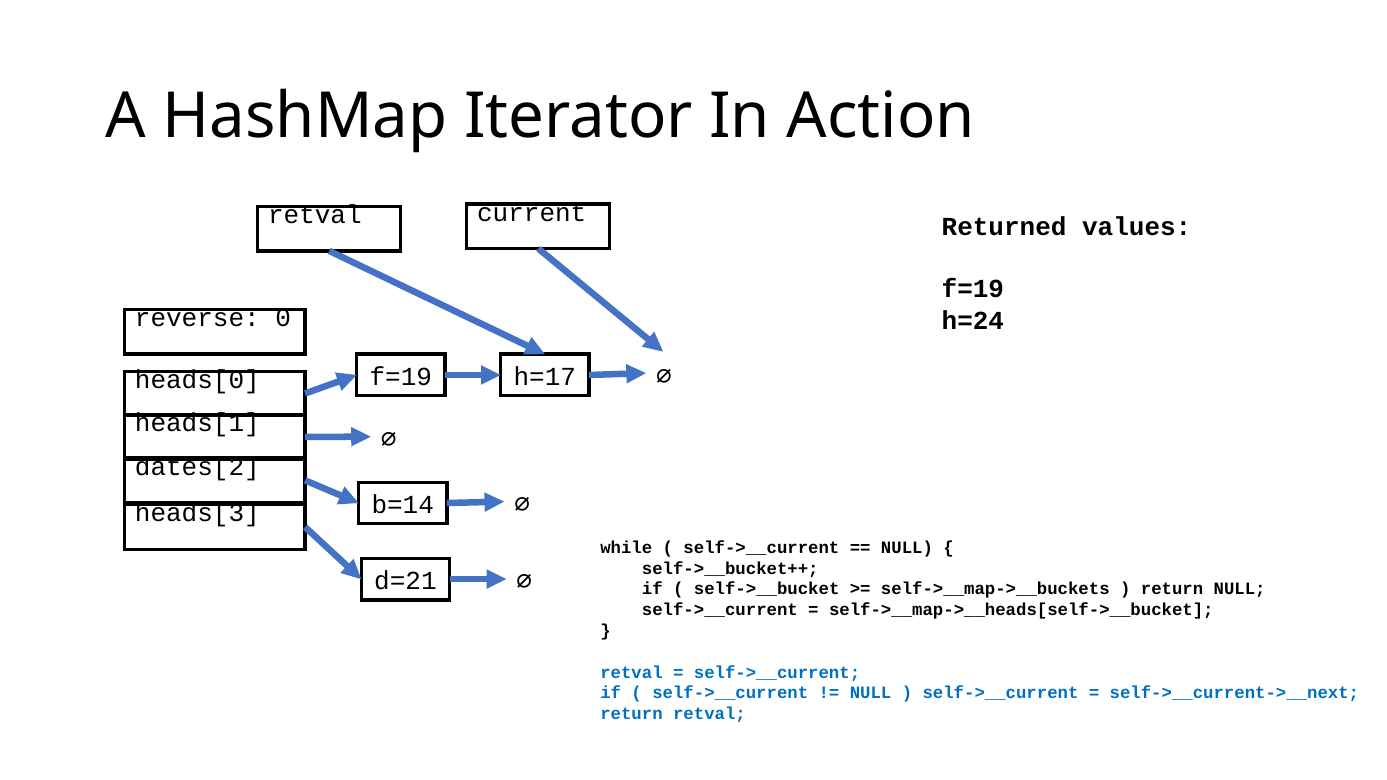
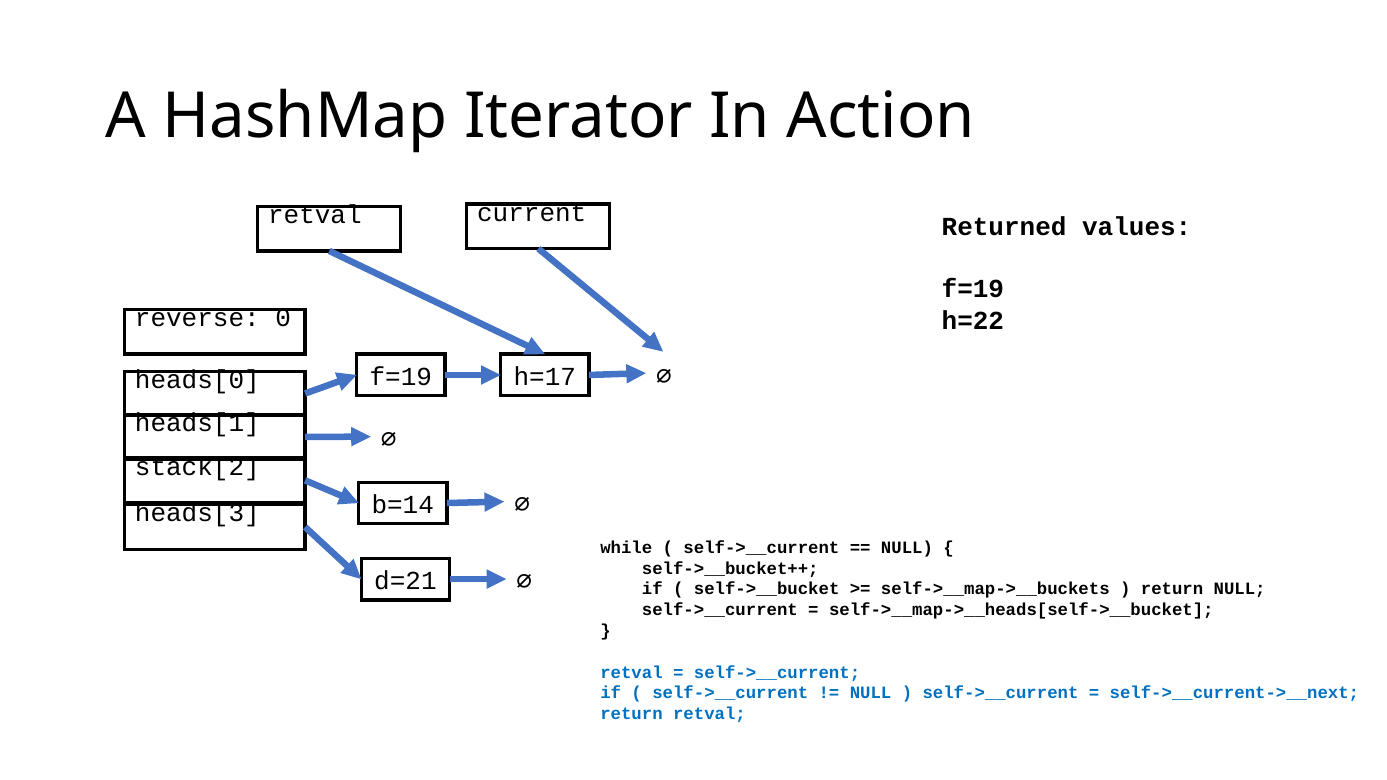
h=24: h=24 -> h=22 (973, 321)
dates[2: dates[2 -> stack[2 (197, 467)
